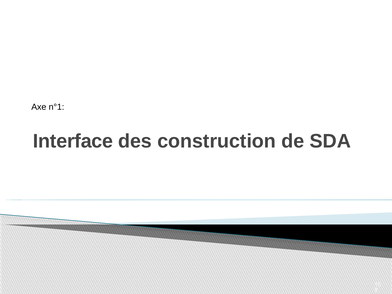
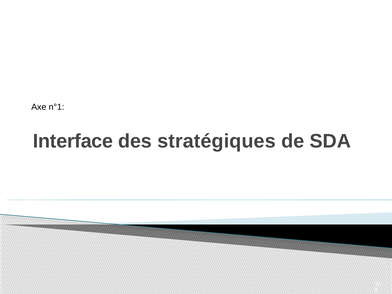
construction: construction -> stratégiques (216, 141)
